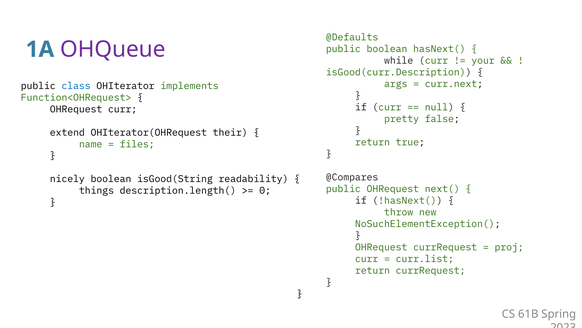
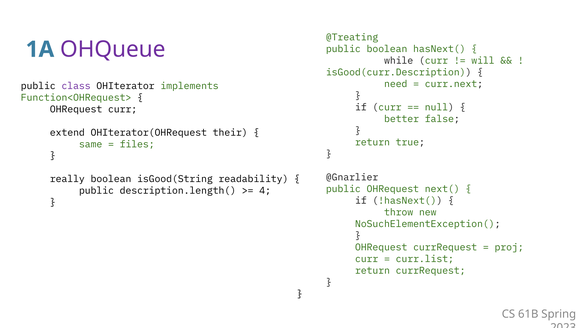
@Defaults: @Defaults -> @Treating (352, 37)
your: your -> will (483, 60)
args: args -> need (396, 84)
class colour: blue -> purple (76, 86)
pretty: pretty -> better (402, 119)
name: name -> same (91, 144)
@Compares: @Compares -> @Gnarlier (352, 177)
nicely: nicely -> really (67, 179)
things: things -> public (96, 190)
0: 0 -> 4 (265, 190)
